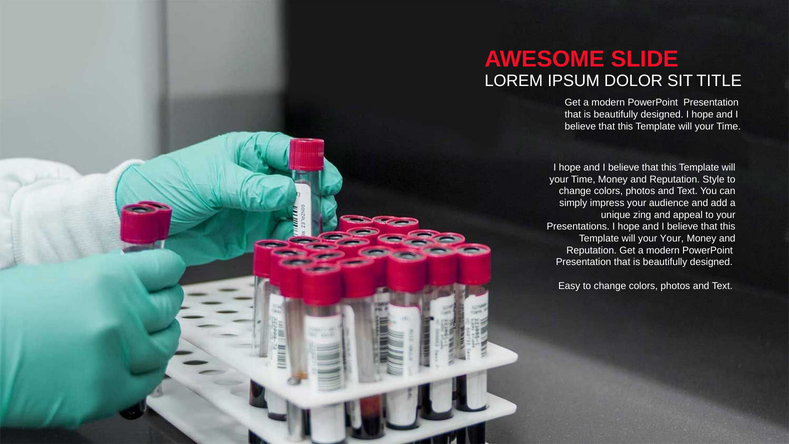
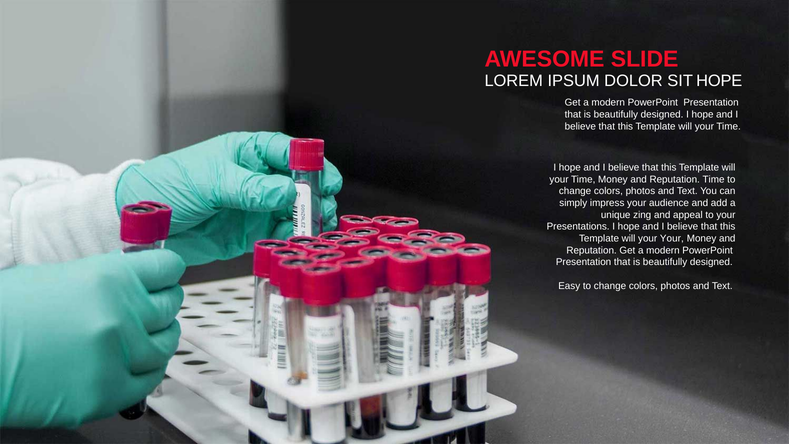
SIT TITLE: TITLE -> HOPE (719, 81)
Reputation Style: Style -> Time (714, 179)
